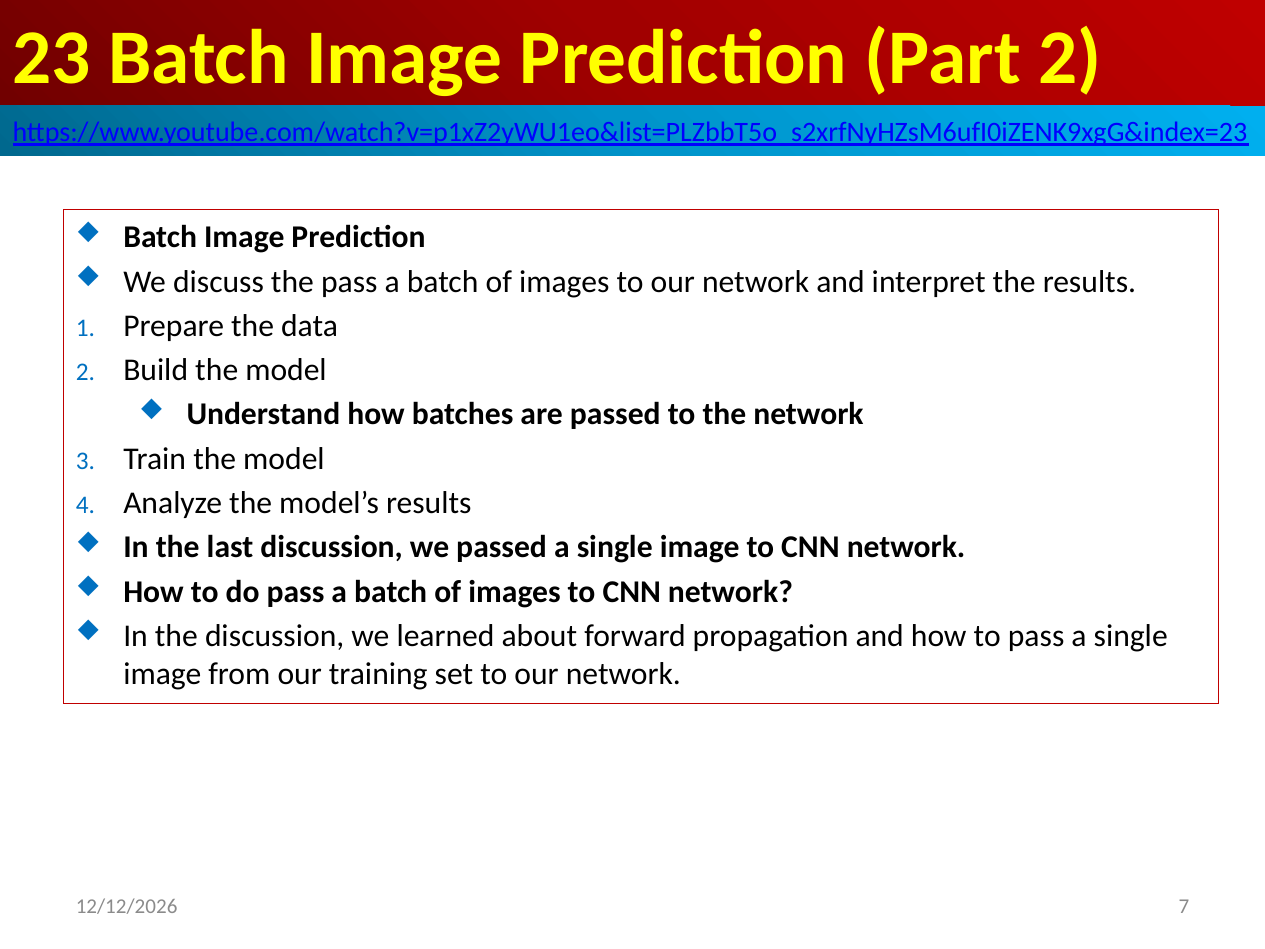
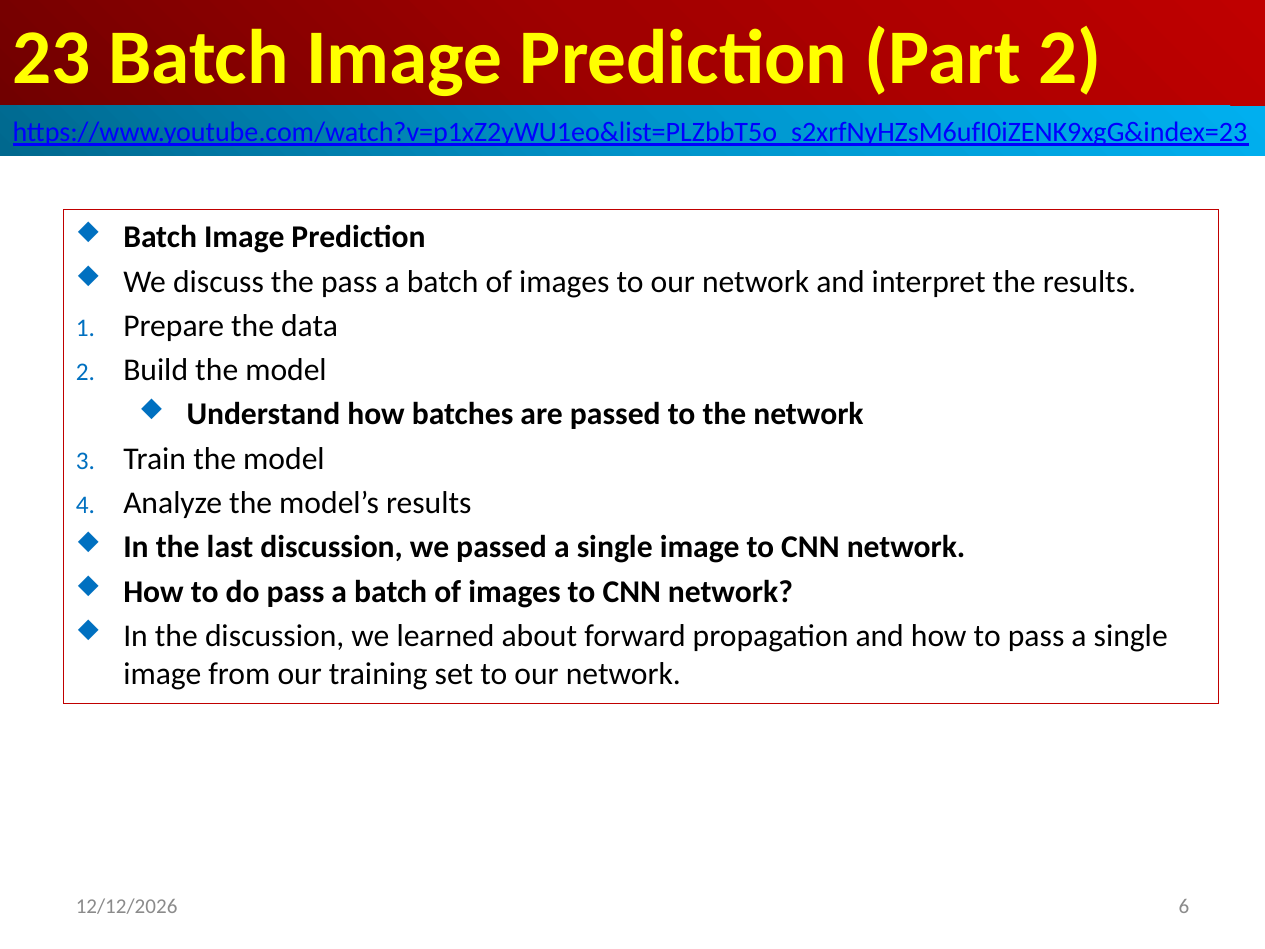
7: 7 -> 6 (1184, 906)
